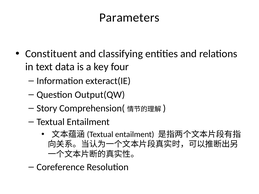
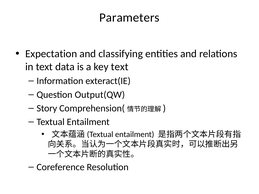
Constituent: Constituent -> Expectation (51, 54)
key four: four -> text (120, 67)
